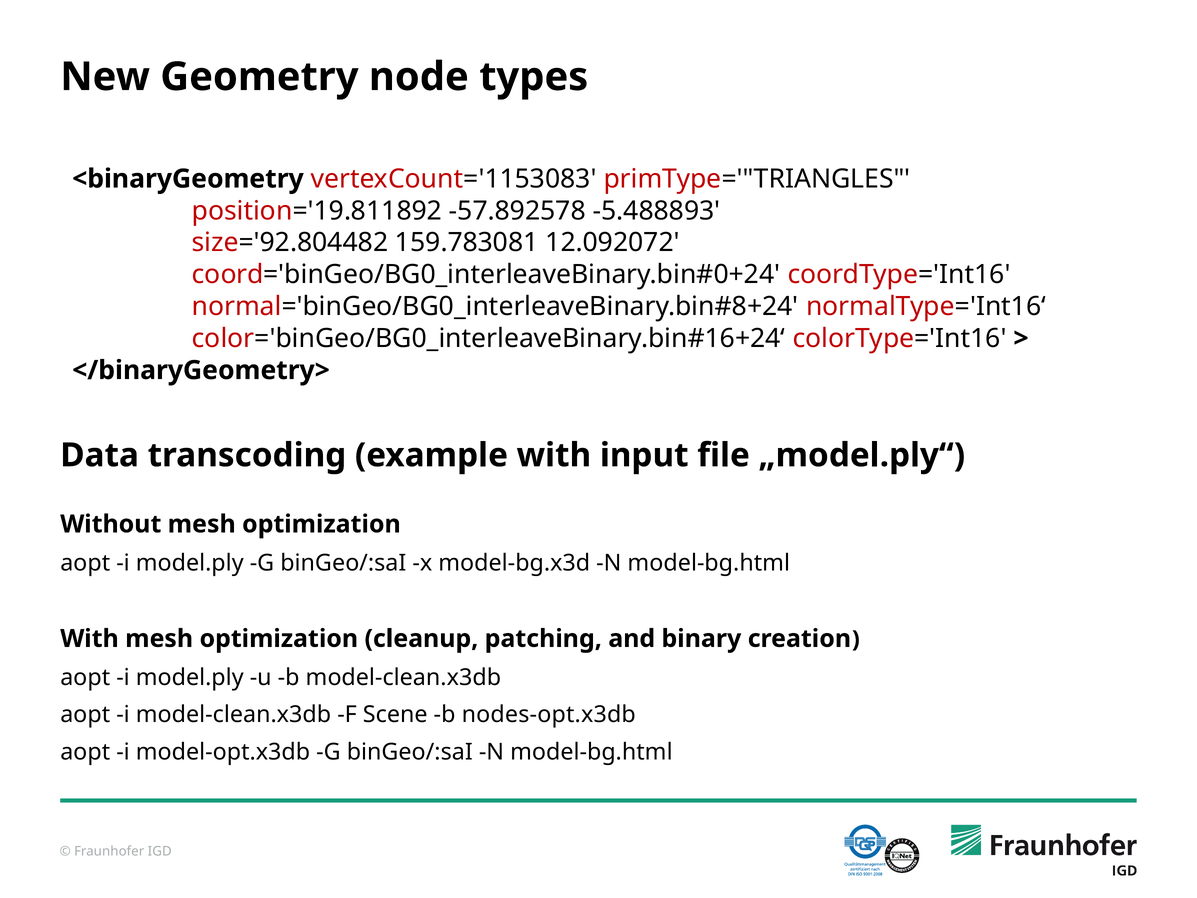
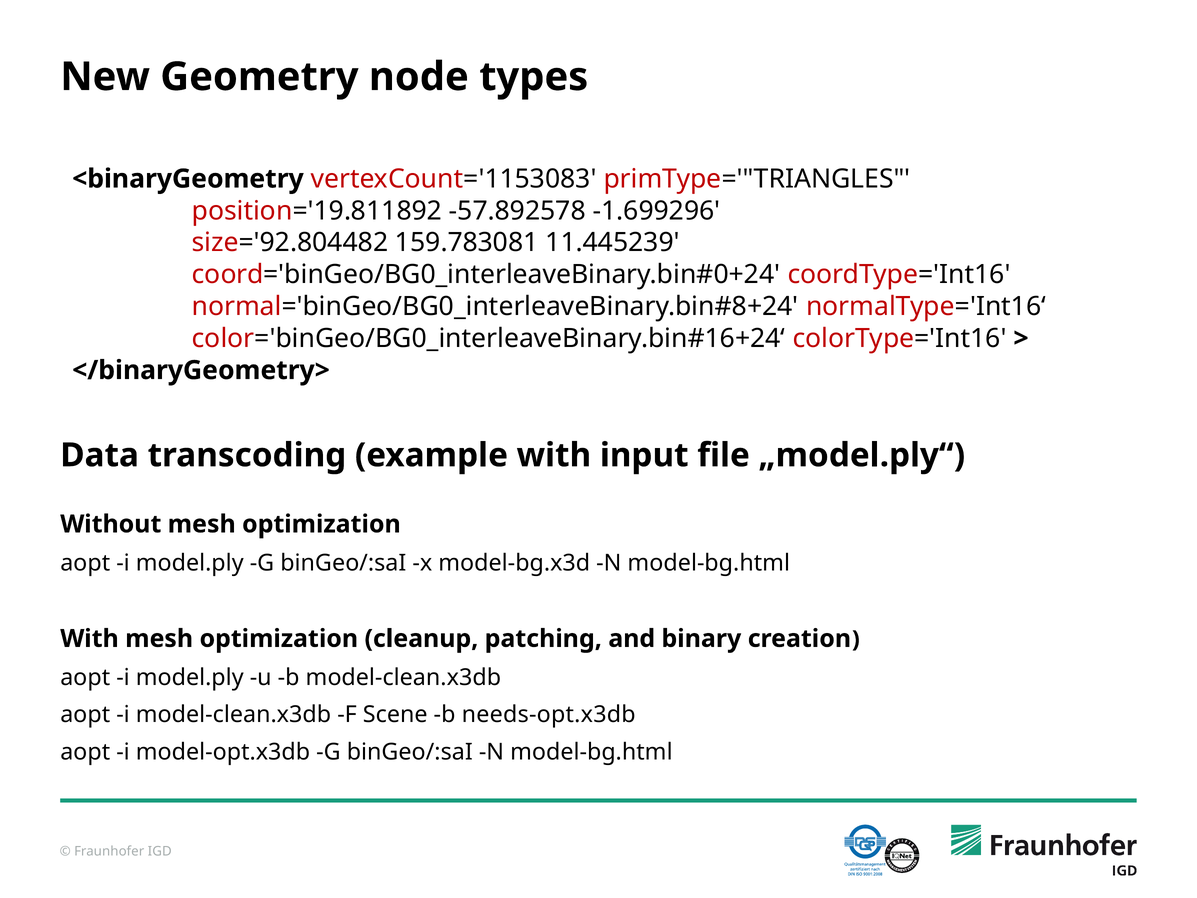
-5.488893: -5.488893 -> -1.699296 (656, 211)
12.092072: 12.092072 -> 11.445239 (613, 243)
nodes-opt.x3db: nodes-opt.x3db -> needs-opt.x3db (549, 715)
